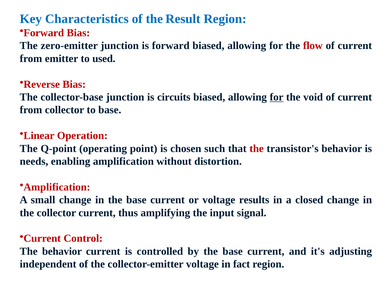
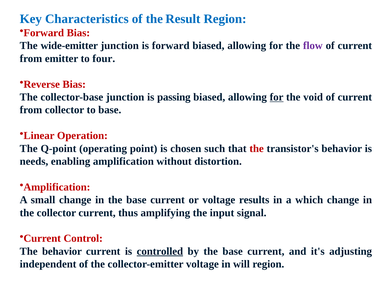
zero-emitter: zero-emitter -> wide-emitter (69, 46)
flow colour: red -> purple (313, 46)
used: used -> four (104, 59)
circuits: circuits -> passing (174, 97)
closed: closed -> which (309, 200)
controlled underline: none -> present (160, 252)
fact: fact -> will (241, 265)
